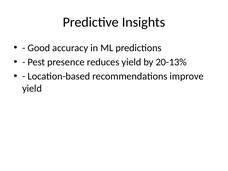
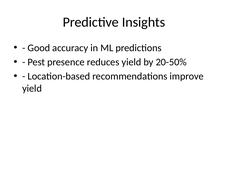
20-13%: 20-13% -> 20-50% (171, 62)
